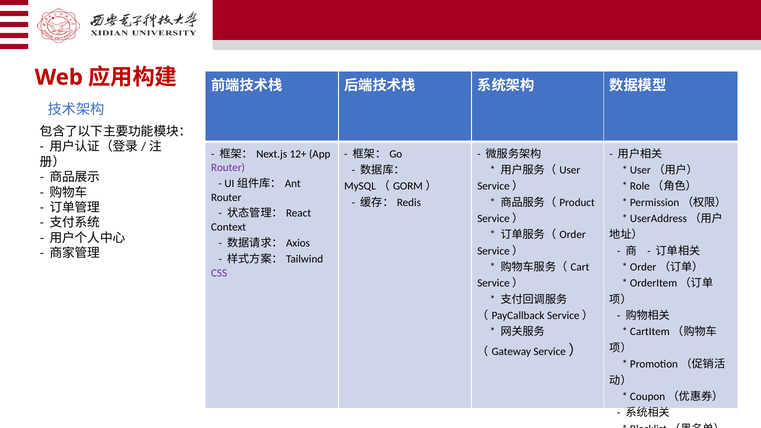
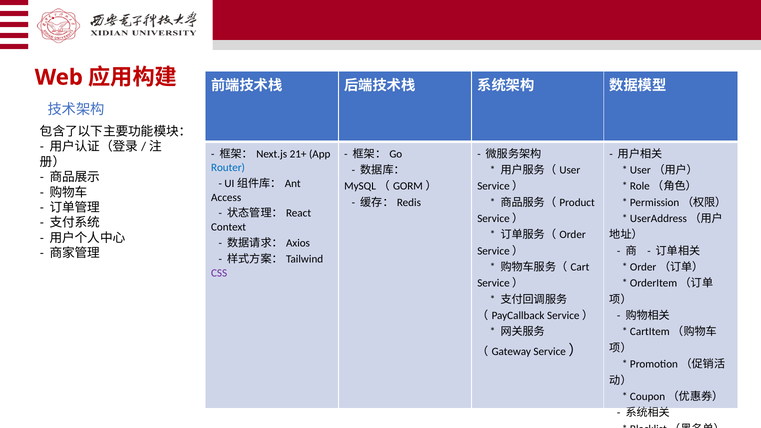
12+: 12+ -> 21+ (298, 154)
Router colour: purple -> blue (228, 168)
Router: Router -> Access (226, 197)
